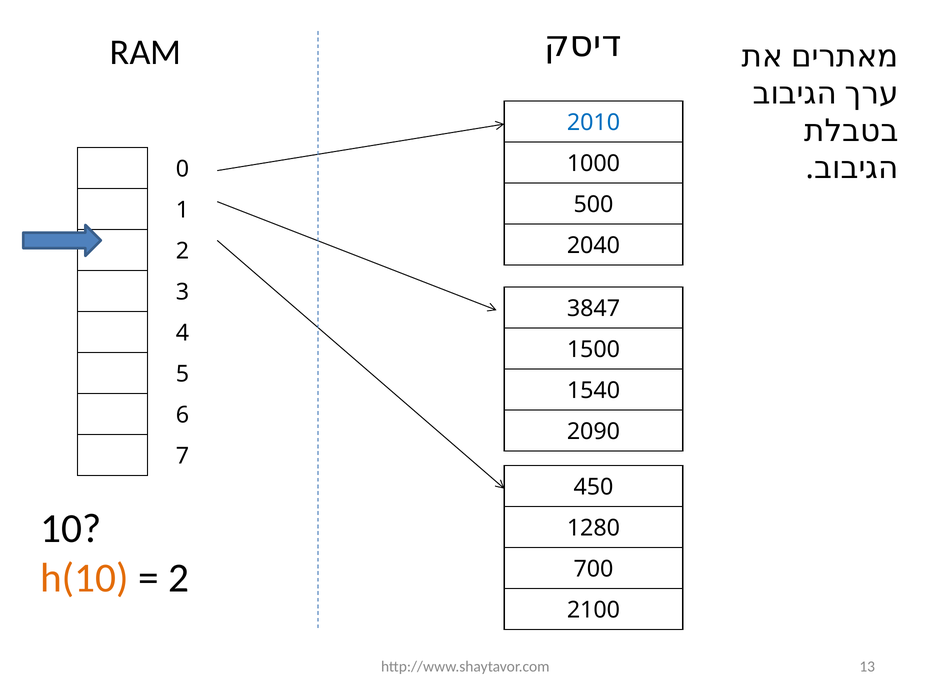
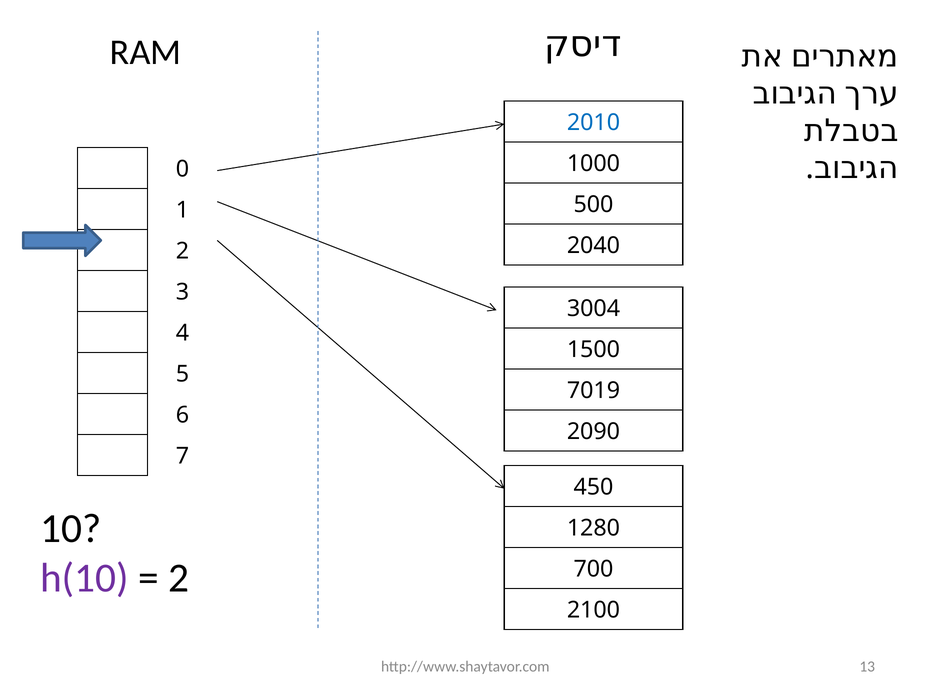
3847: 3847 -> 3004 (594, 309)
1540: 1540 -> 7019 (594, 391)
h(10 colour: orange -> purple (85, 578)
